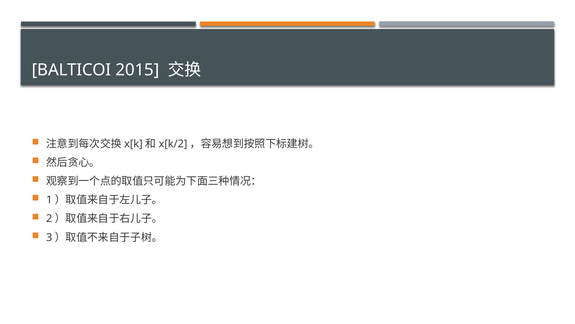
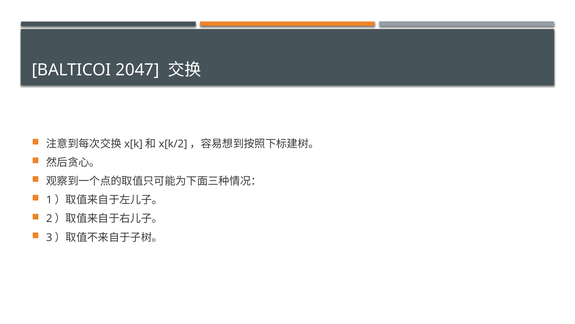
2015: 2015 -> 2047 (137, 70)
